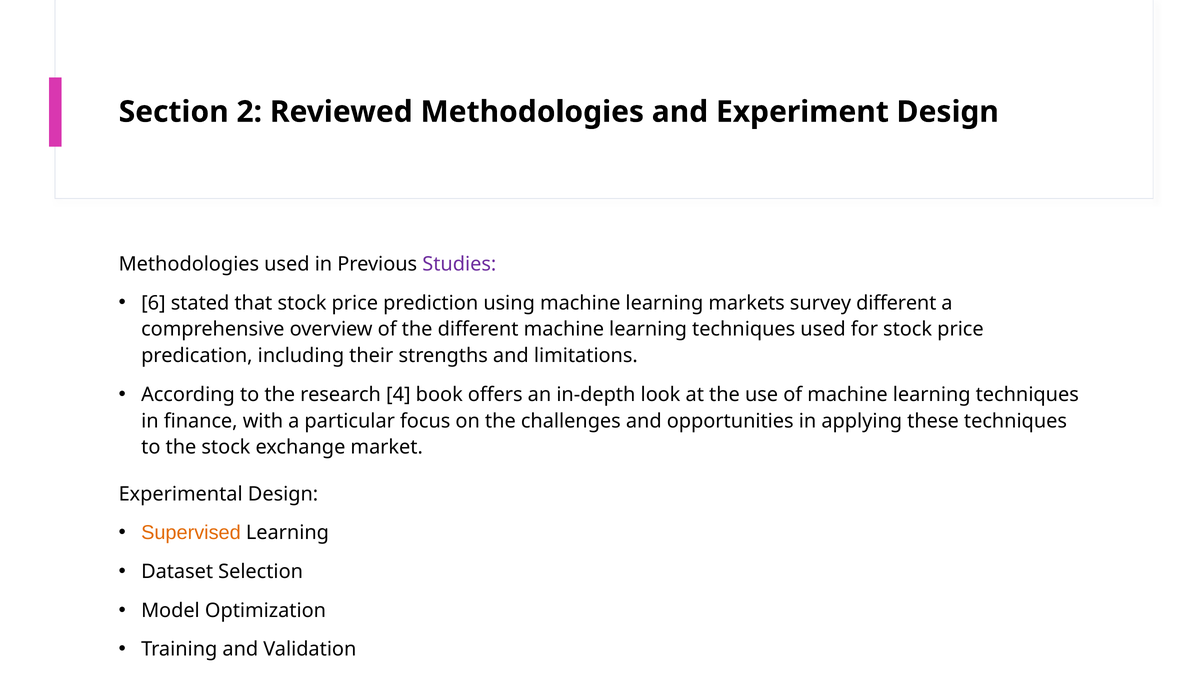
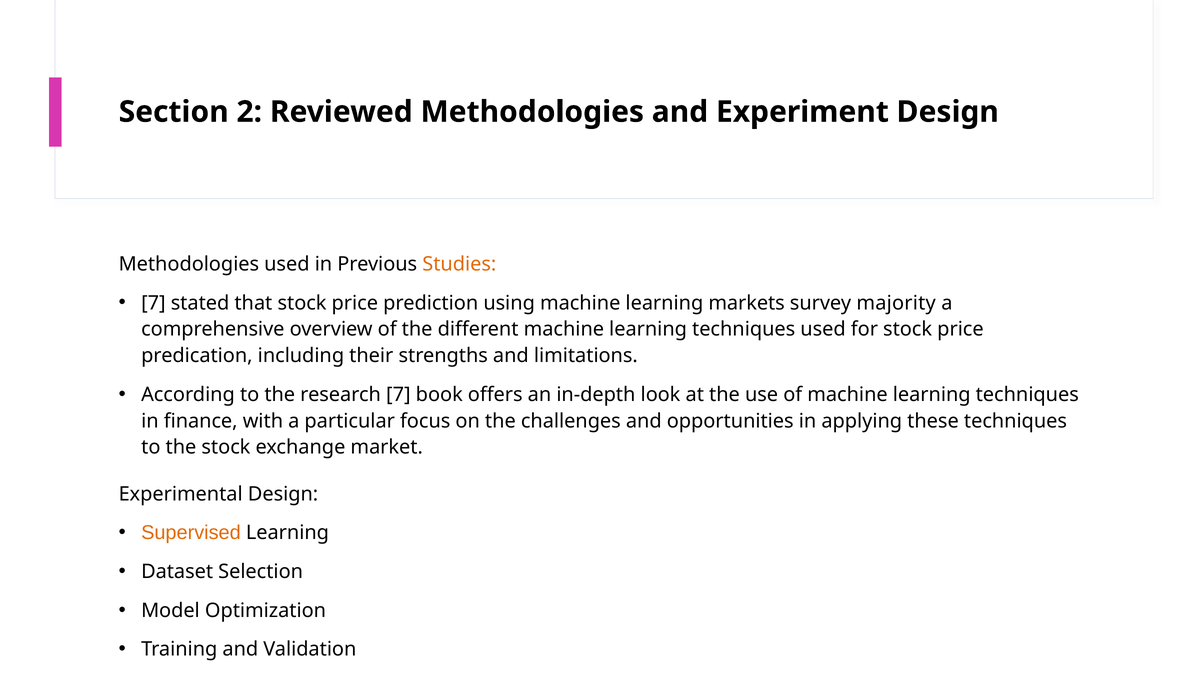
Studies colour: purple -> orange (459, 264)
6: 6 -> 7 (153, 303)
survey different: different -> majority (896, 303)
research 4: 4 -> 7 (398, 394)
